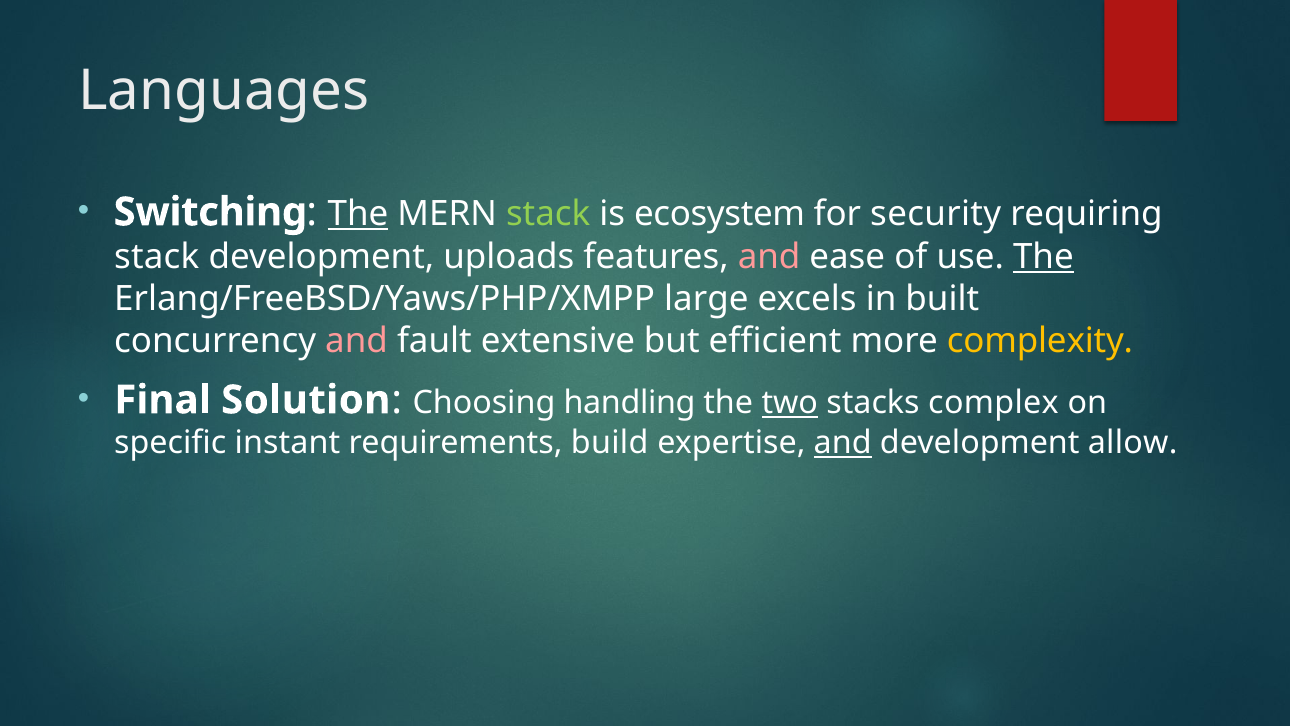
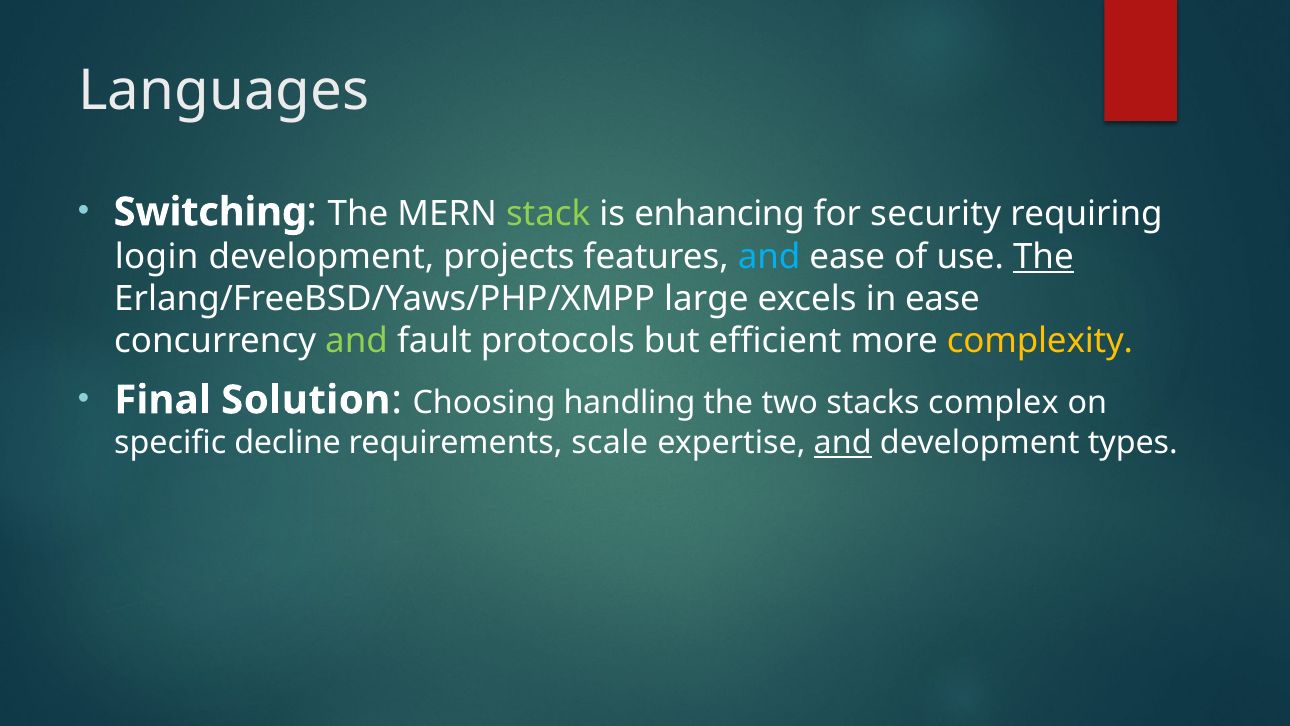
The underline: present -> none (358, 214)
ecosystem: ecosystem -> enhancing (720, 214)
stack: stack -> login (157, 257)
uploads: uploads -> projects (509, 257)
and colour: pink -> light blue (769, 257)
in built: built -> ease (942, 299)
and colour: pink -> light green (357, 341)
extensive: extensive -> protocols (558, 341)
two underline: present -> none (790, 403)
instant: instant -> decline (288, 443)
build: build -> scale (610, 443)
allow: allow -> types (1133, 443)
